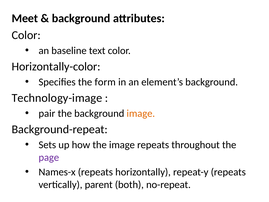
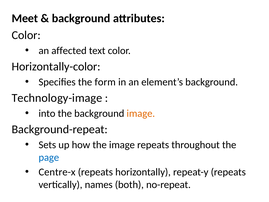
baseline: baseline -> affected (69, 51)
pair: pair -> into (47, 113)
page colour: purple -> blue (49, 157)
Names-x: Names-x -> Centre-x (57, 172)
parent: parent -> names (99, 184)
